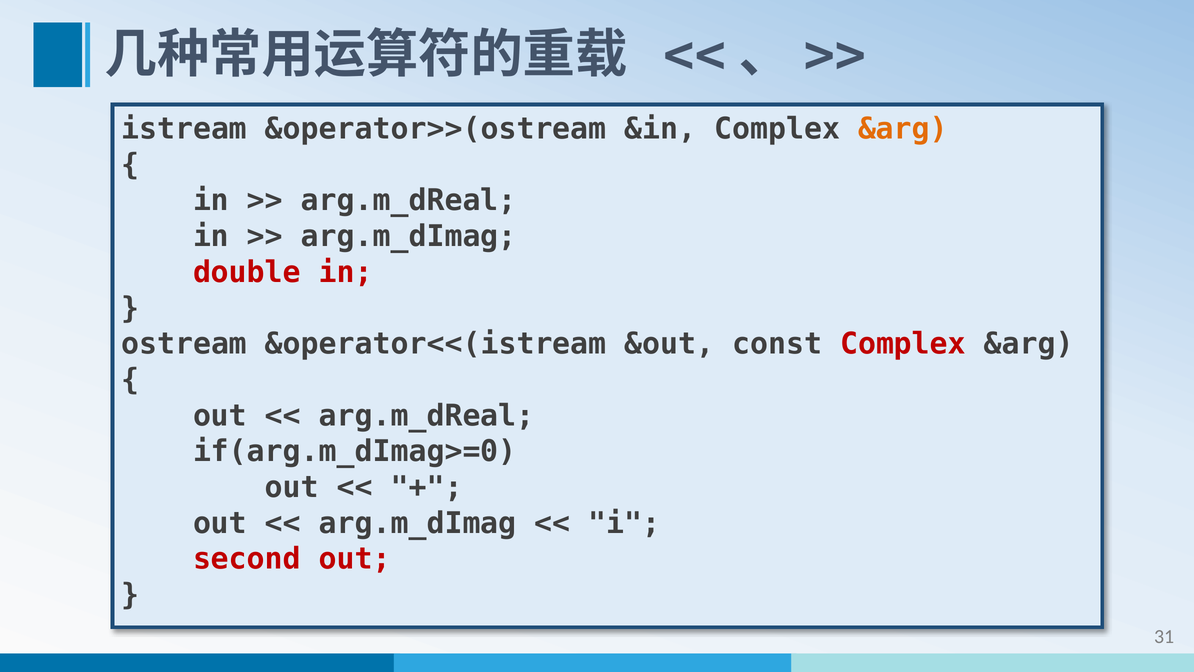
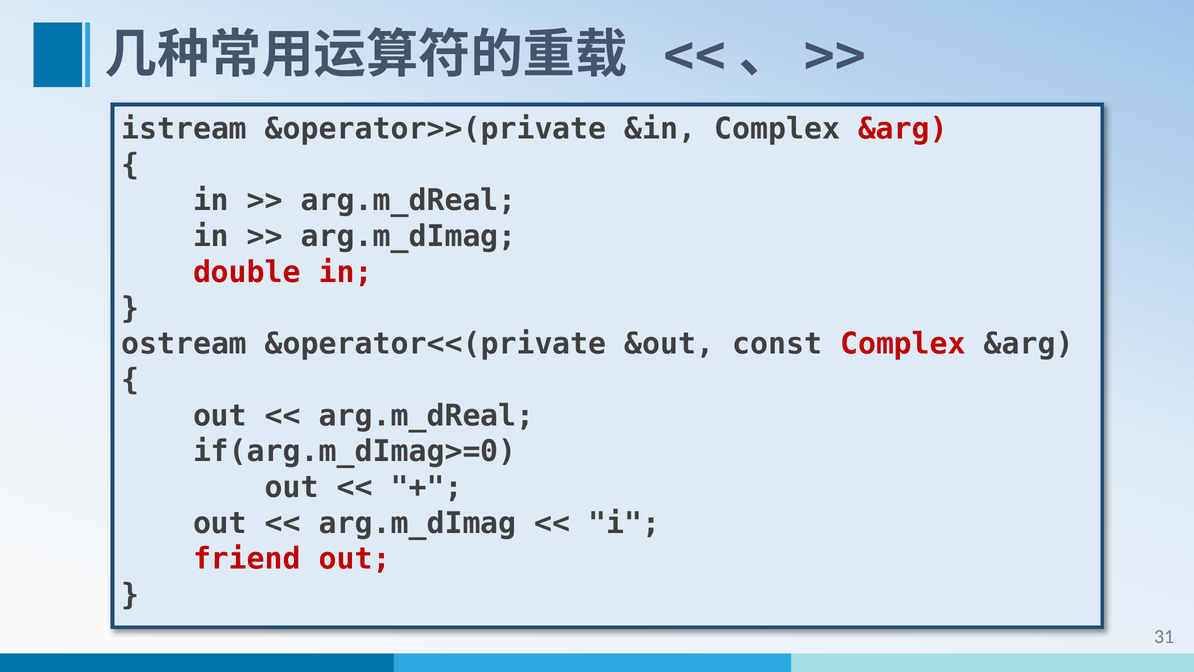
&operator>>(ostream: &operator>>(ostream -> &operator>>(private (436, 129)
&arg colour: orange -> red (903, 129)
&operator<<(istream: &operator<<(istream -> &operator<<(private (436, 344)
second: second -> friend (247, 559)
